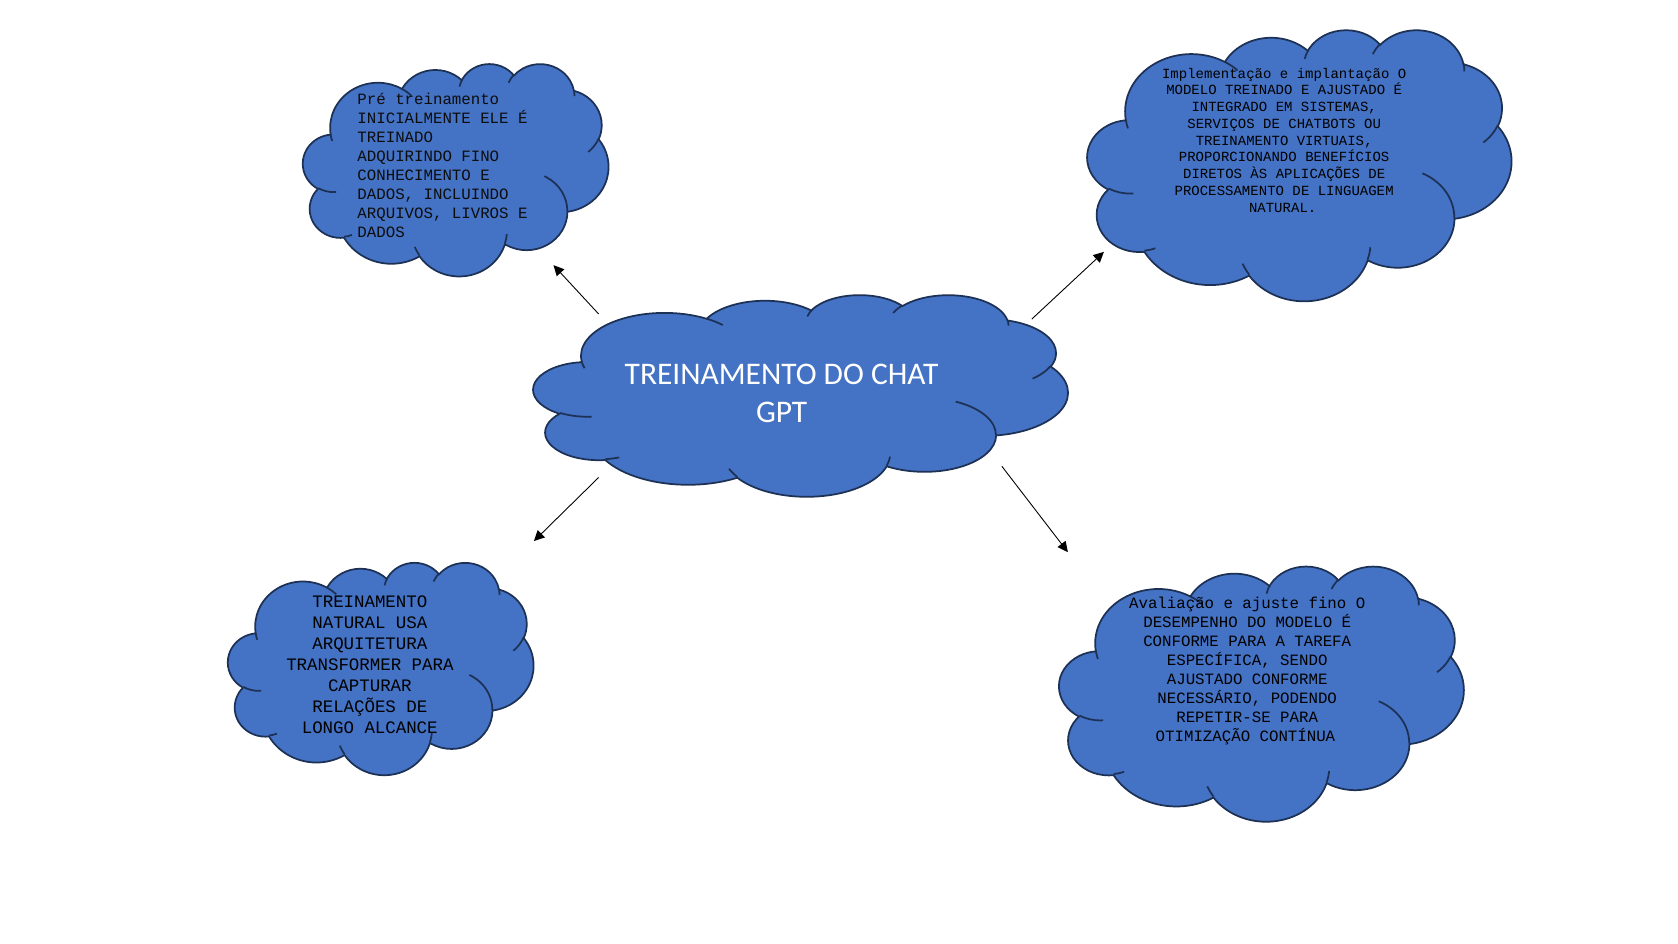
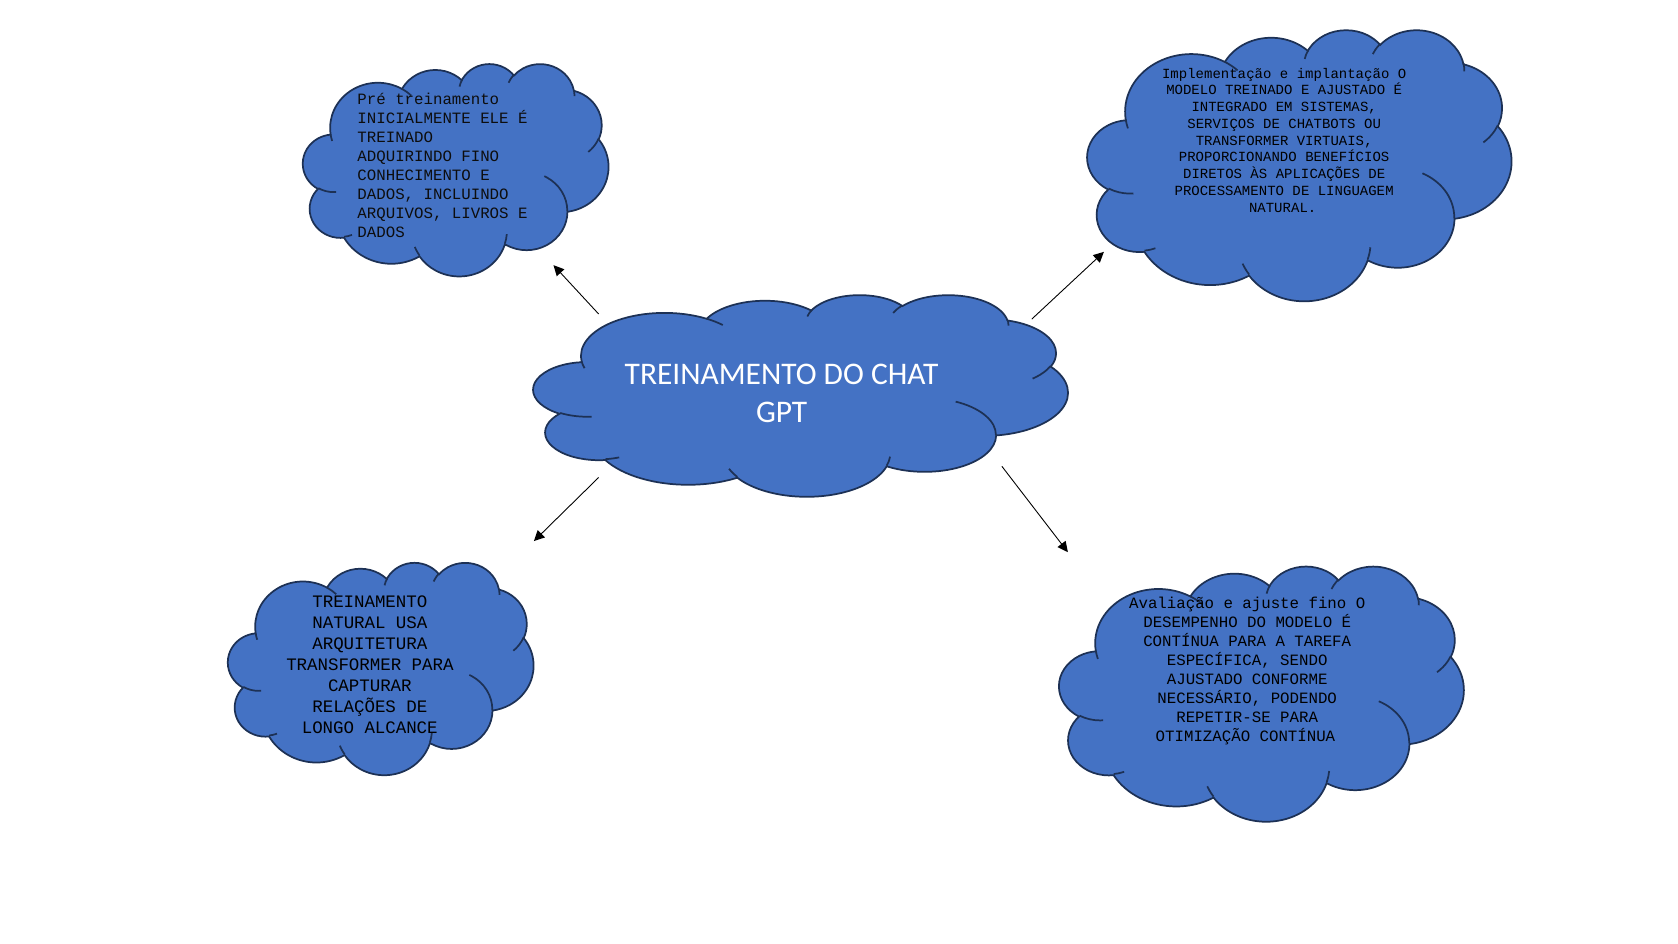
TREINAMENTO: TREINAMENTO -> TRANSFORMER (1242, 141)
CONFORME: CONFORME -> CONTÍNUA (1181, 641)
